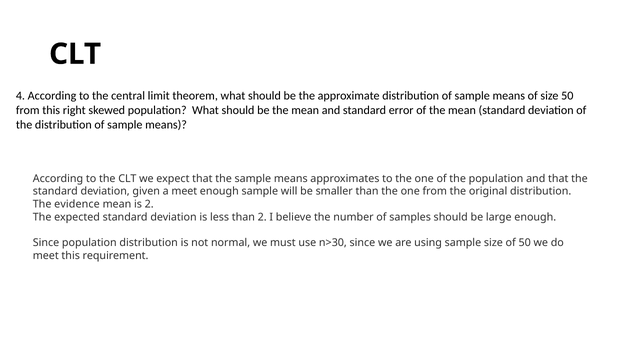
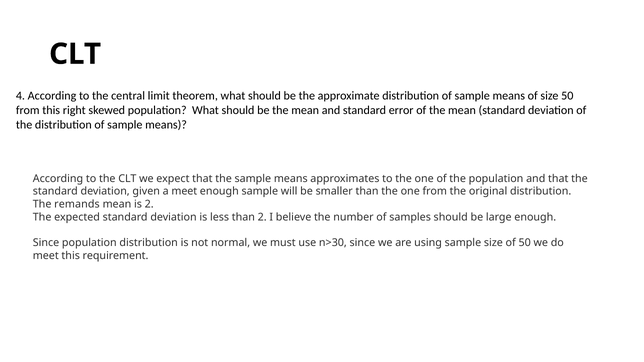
evidence: evidence -> remands (77, 204)
